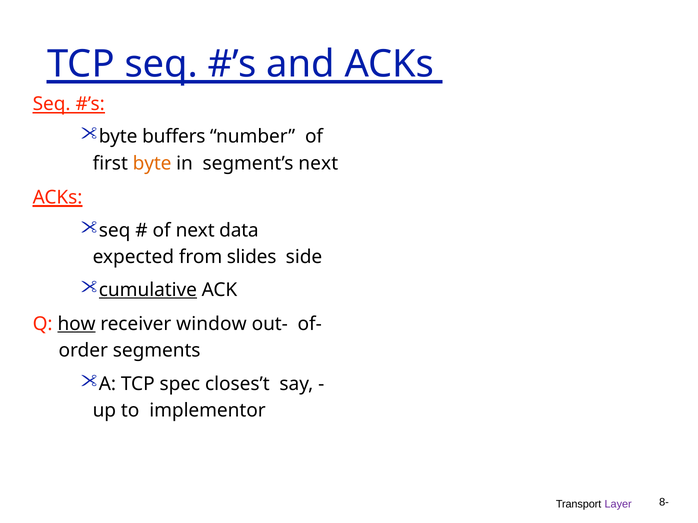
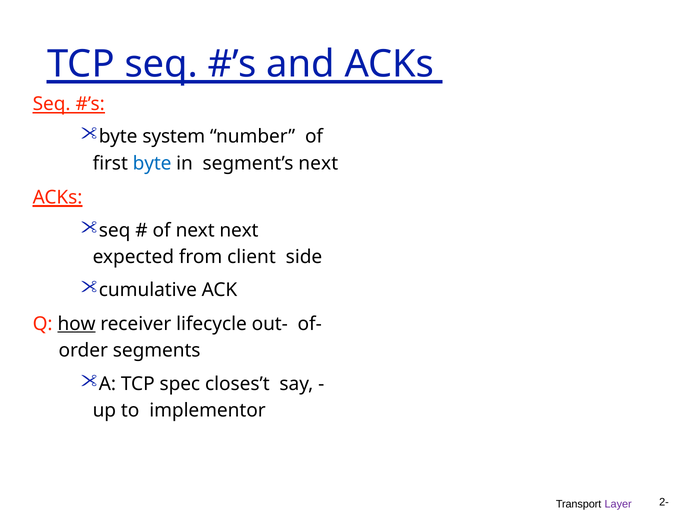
buffers: buffers -> system (174, 137)
byte colour: orange -> blue (152, 163)
next data: data -> next (239, 231)
slides: slides -> client (251, 257)
cumulative underline: present -> none (148, 290)
window: window -> lifecycle (212, 324)
8-: 8- -> 2- (664, 502)
